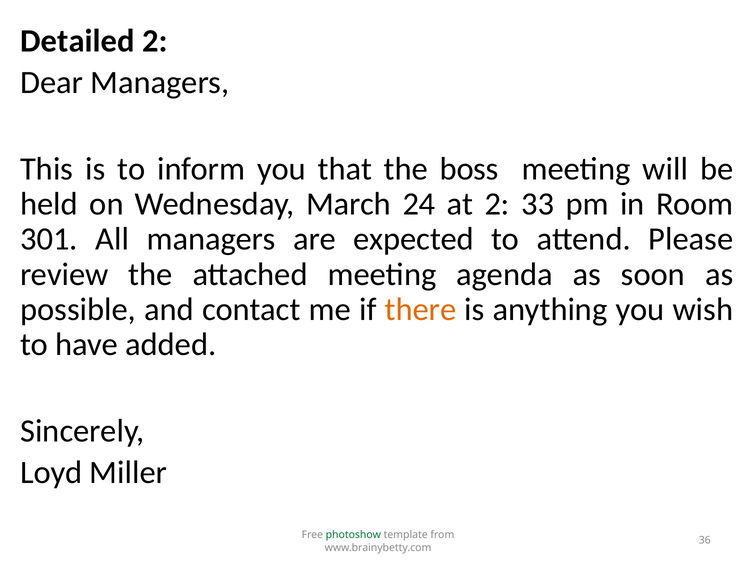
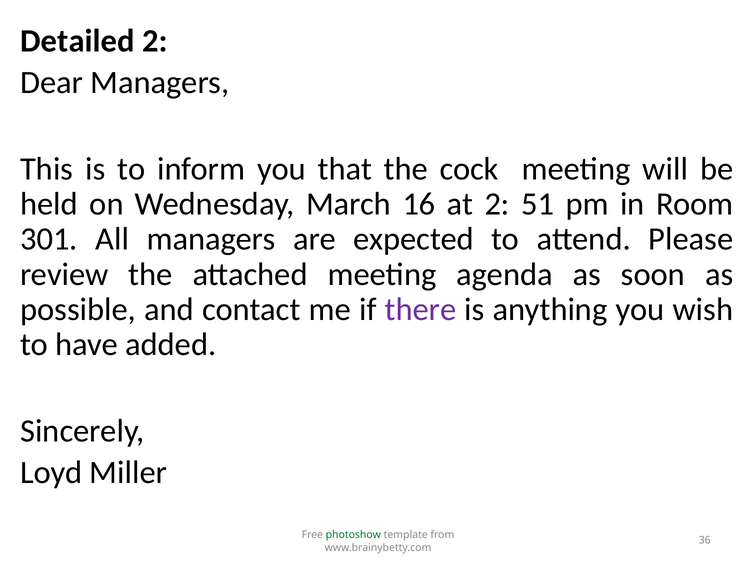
boss: boss -> cock (469, 169)
24: 24 -> 16 (419, 204)
33: 33 -> 51 (538, 204)
there colour: orange -> purple (421, 310)
